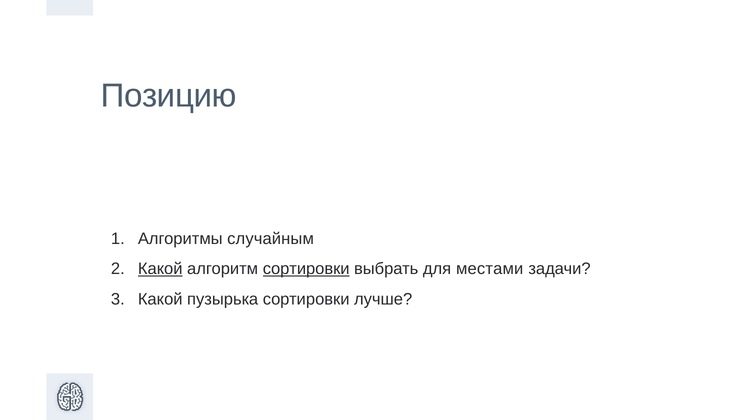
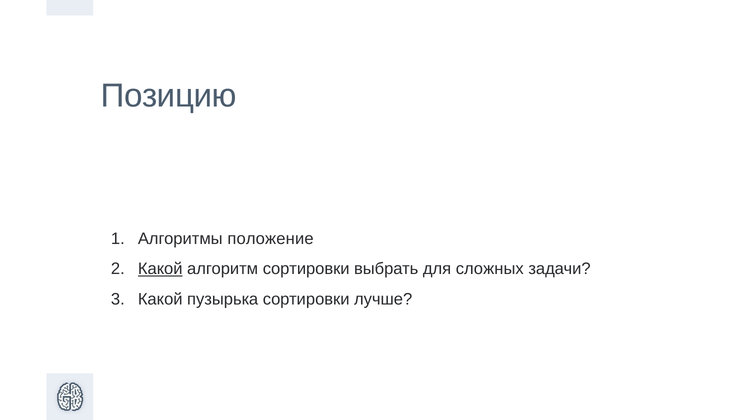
случайным: случайным -> положение (271, 238)
сортировки underline: present -> none (306, 269)
местами: местами -> сложных (490, 269)
